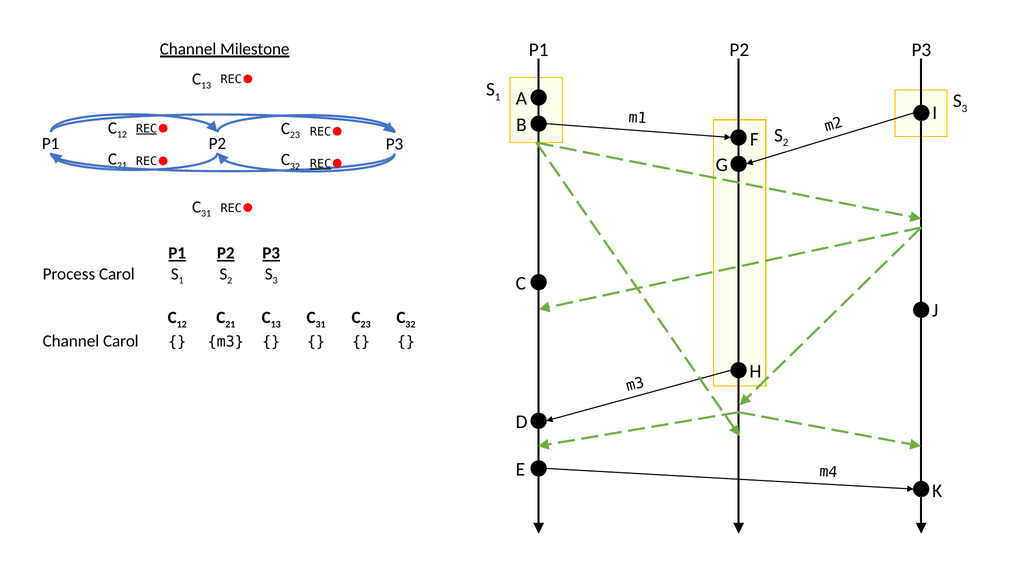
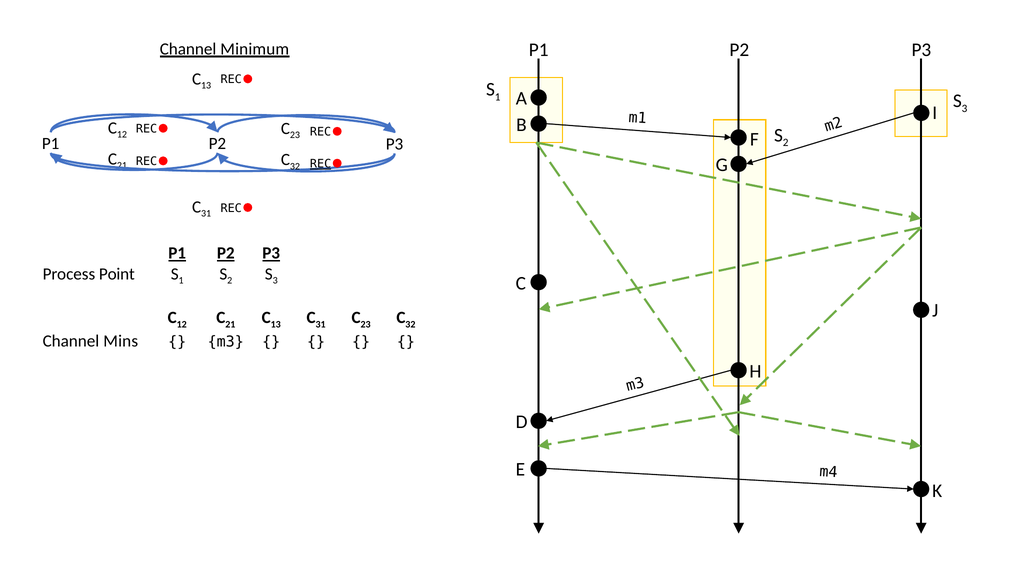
Milestone: Milestone -> Minimum (255, 49)
REC underline: present -> none (147, 129)
Process Carol: Carol -> Point (117, 274)
Channel Carol: Carol -> Mins (121, 341)
